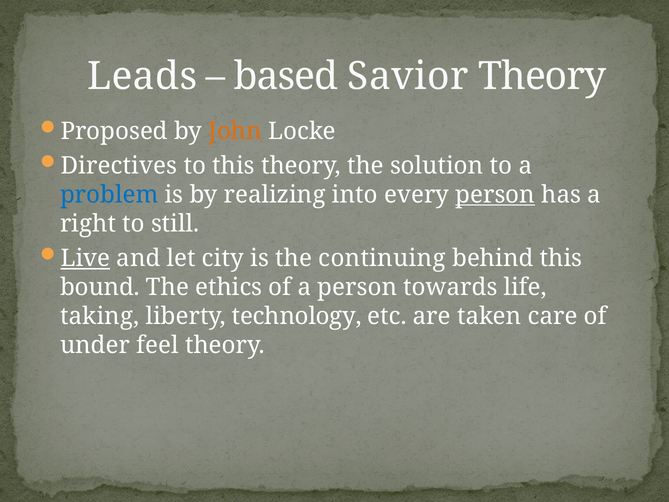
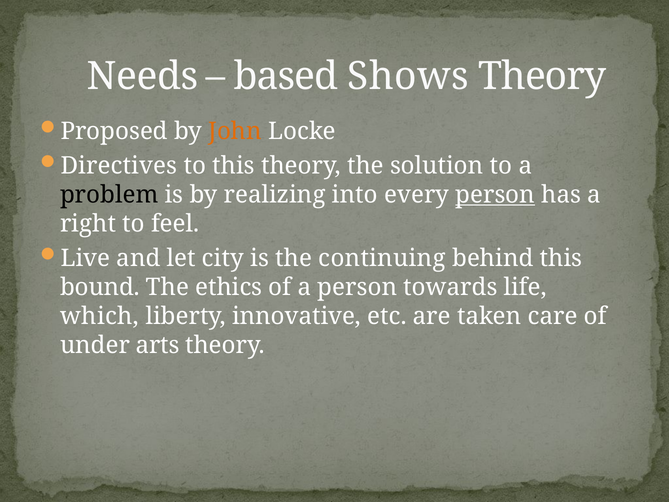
Leads: Leads -> Needs (143, 76)
Savior: Savior -> Shows (408, 76)
problem colour: blue -> black (109, 194)
still: still -> feel (175, 223)
Live underline: present -> none (85, 258)
taking: taking -> which (100, 316)
technology: technology -> innovative (297, 316)
feel: feel -> arts (158, 345)
